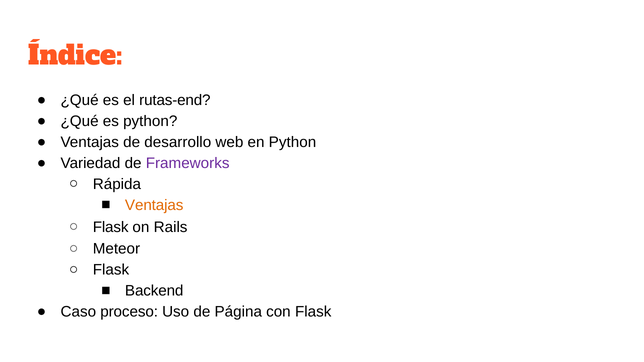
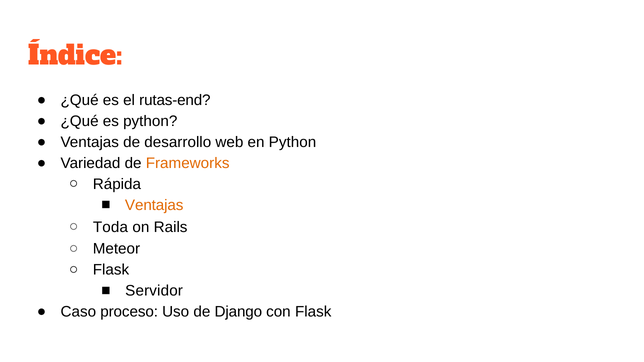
Frameworks colour: purple -> orange (188, 163)
Flask: Flask -> Toda (110, 227)
Backend: Backend -> Servidor (154, 291)
Página: Página -> Django (238, 312)
